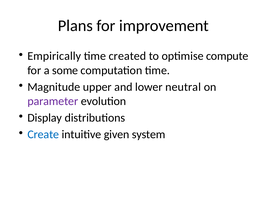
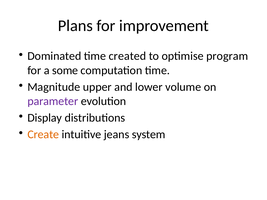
Empirically: Empirically -> Dominated (54, 56)
compute: compute -> program (227, 56)
neutral: neutral -> volume (183, 87)
Create colour: blue -> orange (43, 134)
given: given -> jeans (117, 134)
